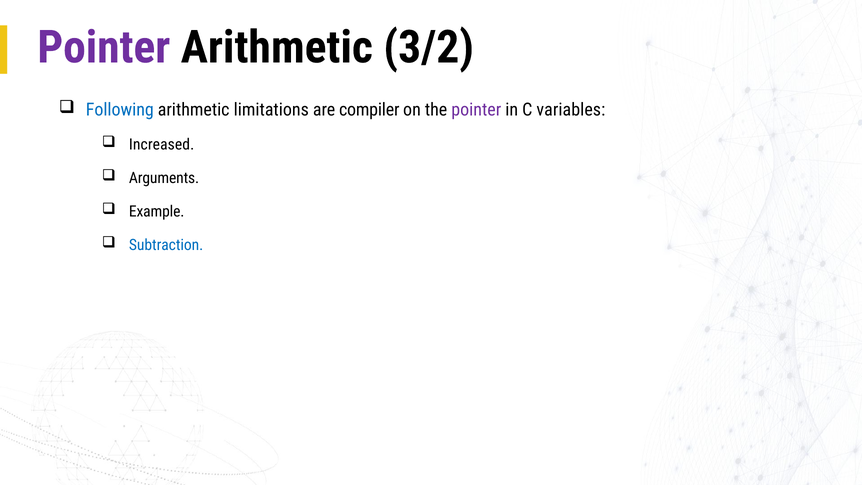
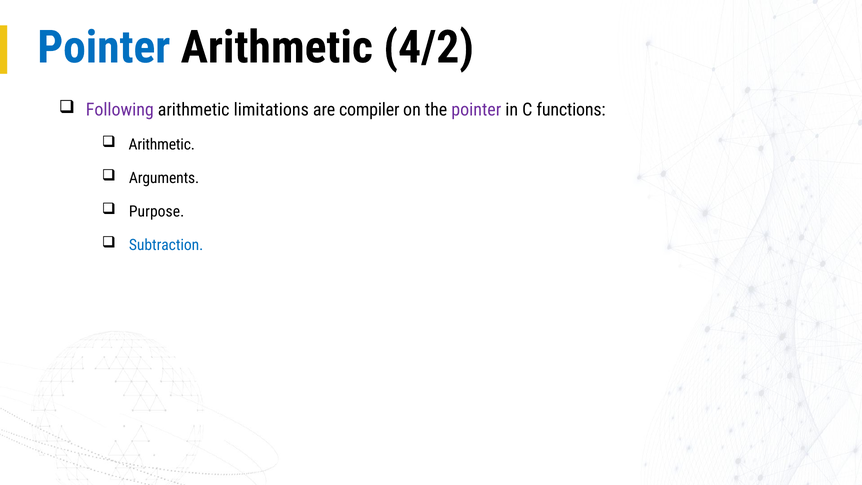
Pointer colour: purple -> blue (104, 47)
3/2: 3/2 -> 4/2 (429, 47)
Following colour: blue -> purple (120, 110)
variables: variables -> functions (571, 110)
Increased: Increased -> Arithmetic (162, 145)
Example: Example -> Purpose (157, 212)
